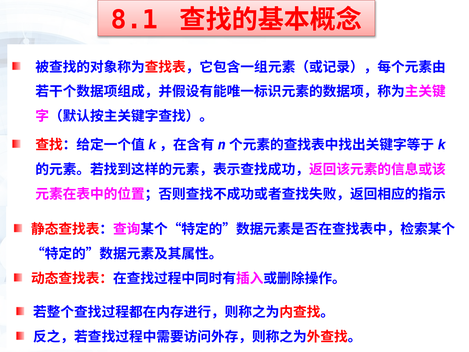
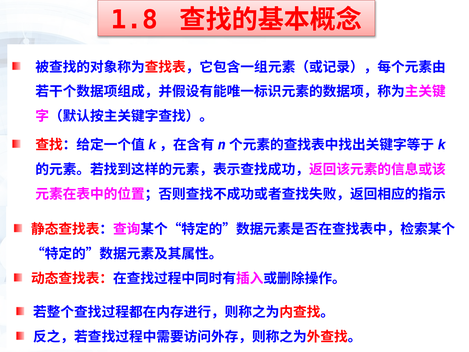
8.1: 8.1 -> 1.8 (134, 20)
